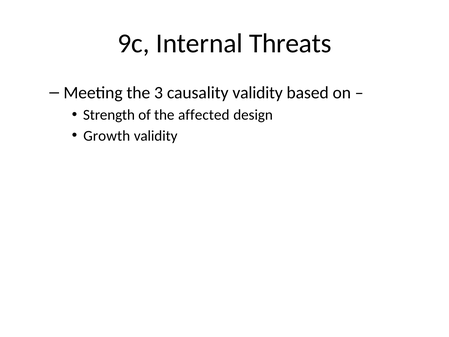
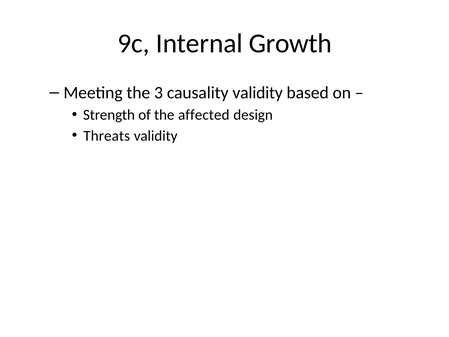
Threats: Threats -> Growth (290, 43)
Growth: Growth -> Threats (107, 136)
